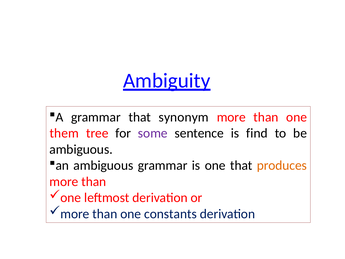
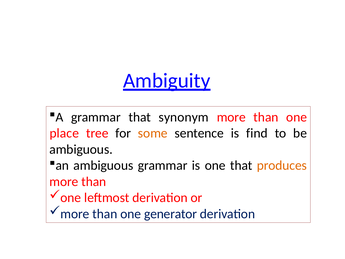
them: them -> place (64, 133)
some colour: purple -> orange (153, 133)
constants: constants -> generator (171, 214)
